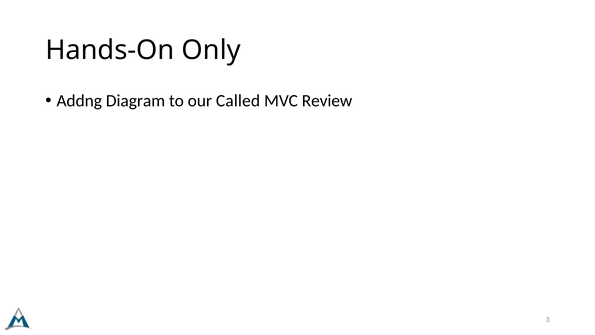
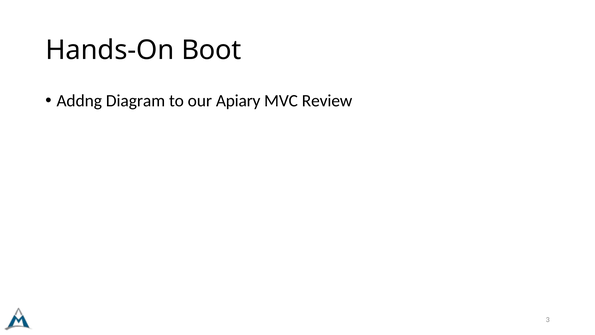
Only: Only -> Boot (211, 50)
Called: Called -> Apiary (238, 101)
